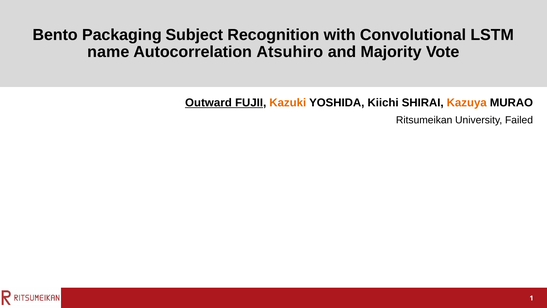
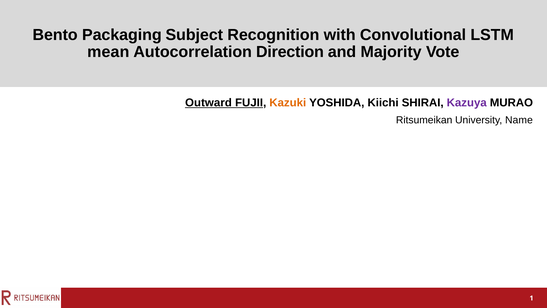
name: name -> mean (108, 52)
Atsuhiro: Atsuhiro -> Direction (290, 52)
Kazuya colour: orange -> purple (467, 103)
Failed: Failed -> Name (519, 120)
